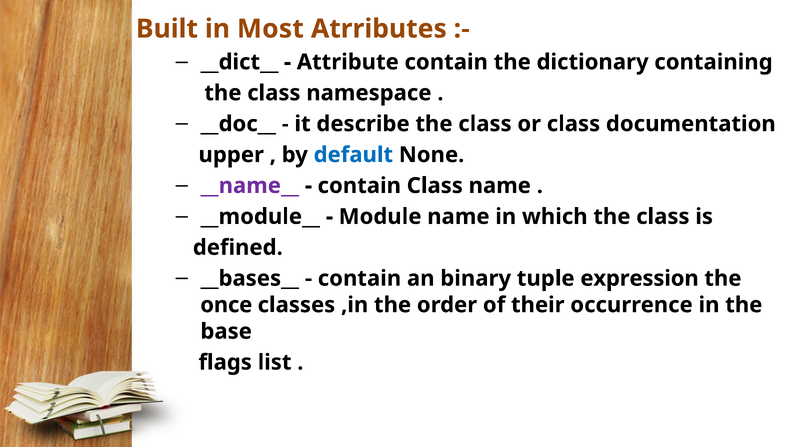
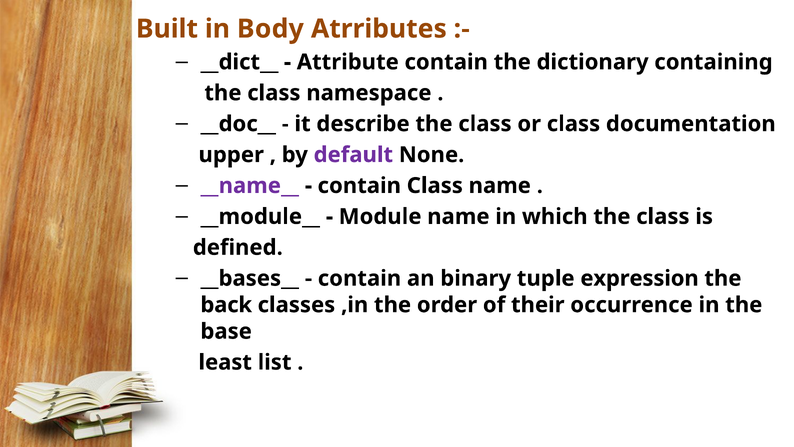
Most: Most -> Body (270, 29)
default colour: blue -> purple (353, 155)
once: once -> back (226, 305)
flags: flags -> least (225, 362)
